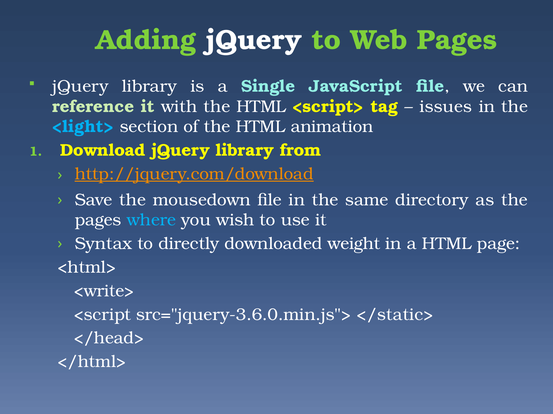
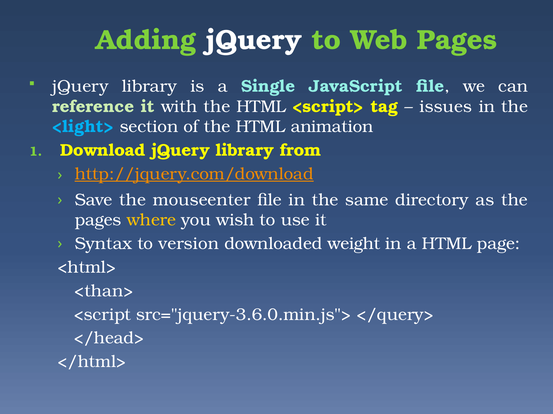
mousedown: mousedown -> mouseenter (202, 200)
where colour: light blue -> yellow (151, 220)
directly: directly -> version (189, 244)
<write>: <write> -> <than> (104, 291)
</static>: </static> -> </query> (395, 315)
